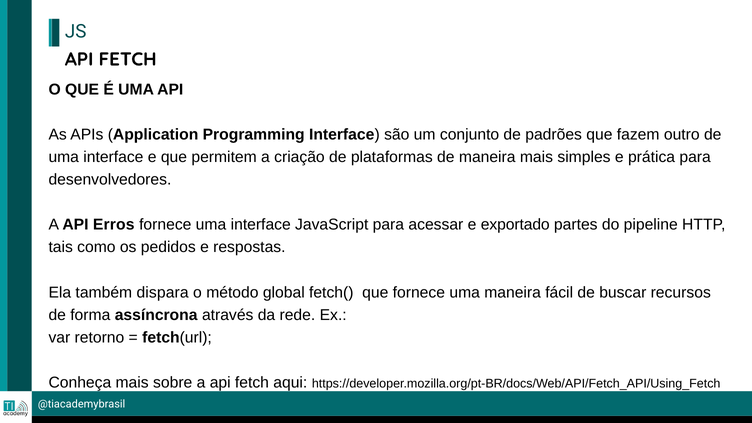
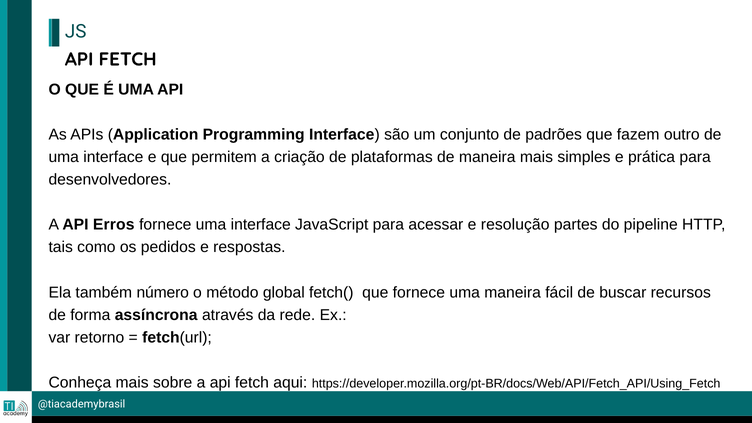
exportado: exportado -> resolução (515, 225)
dispara: dispara -> número (163, 292)
